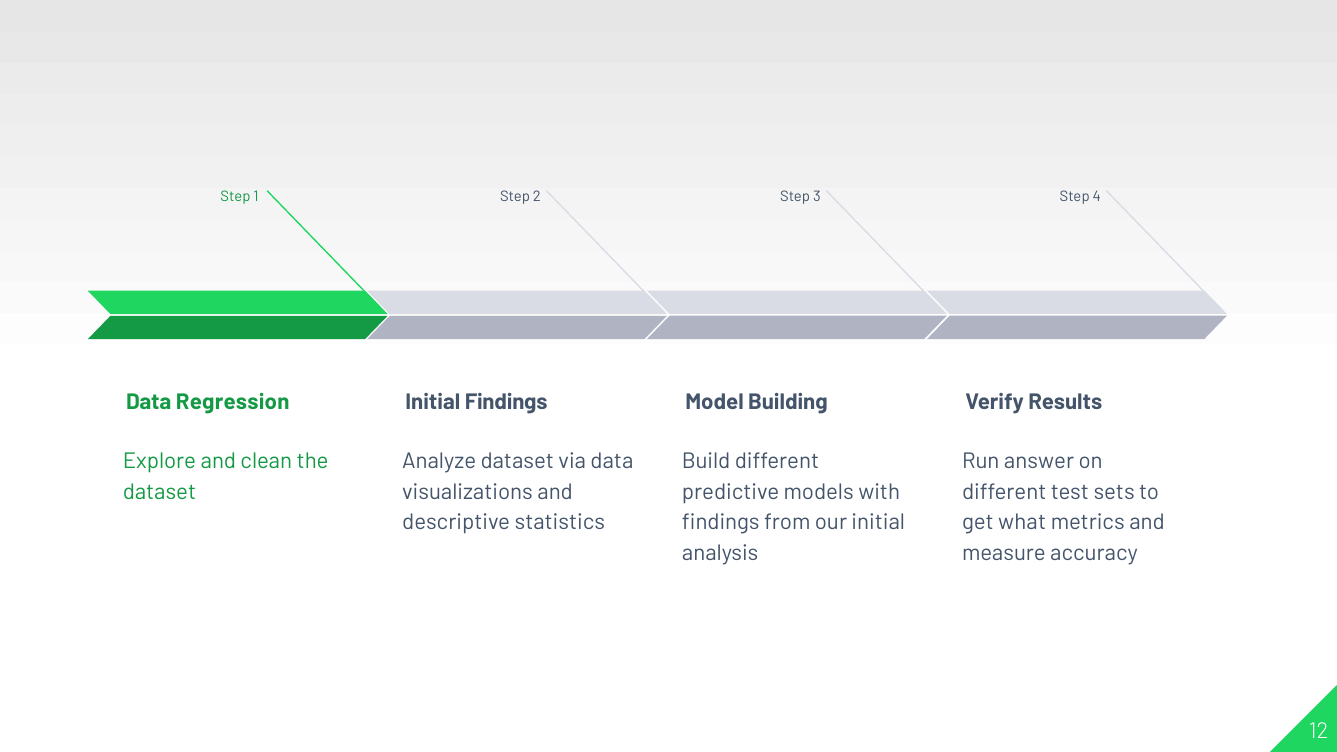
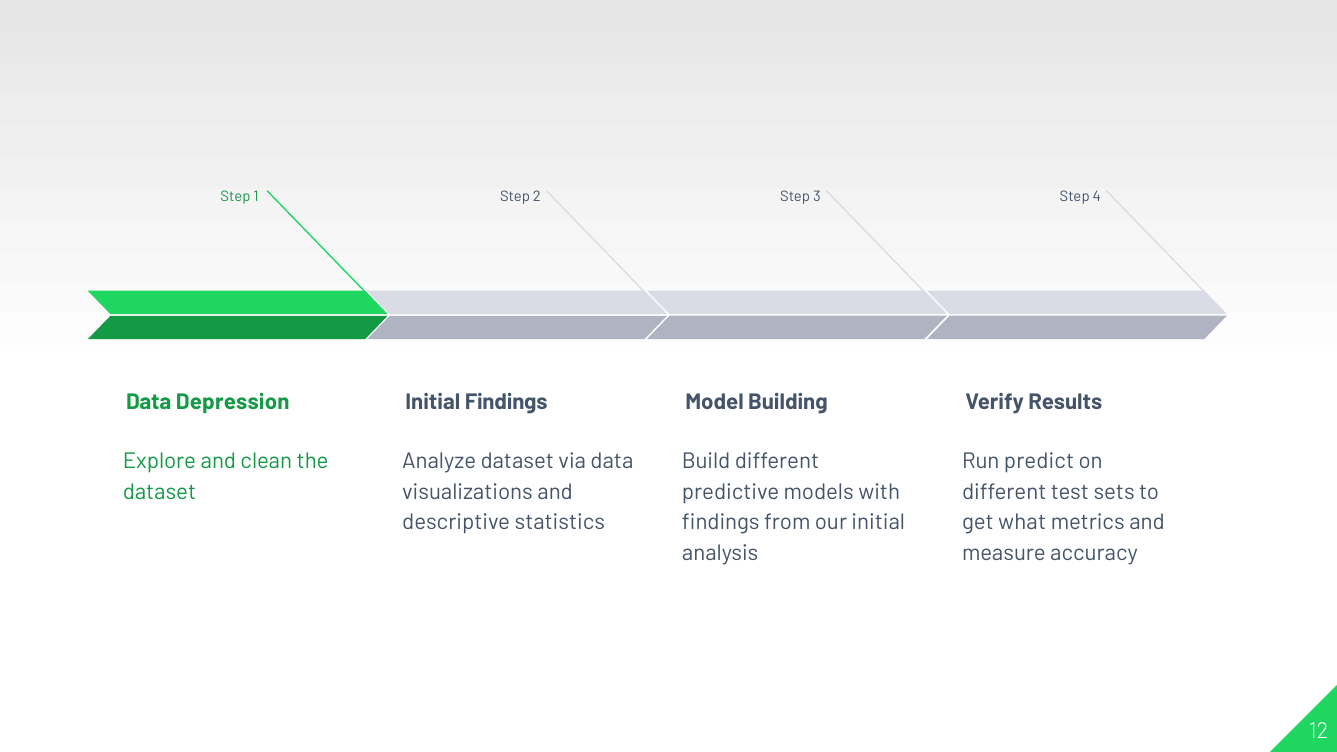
Regression: Regression -> Depression (233, 402)
answer: answer -> predict (1039, 461)
